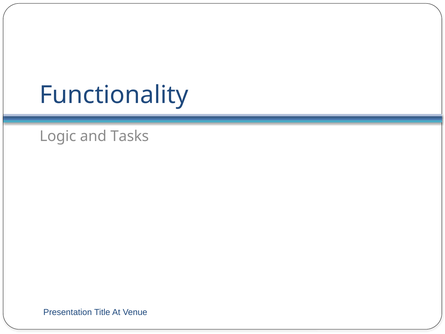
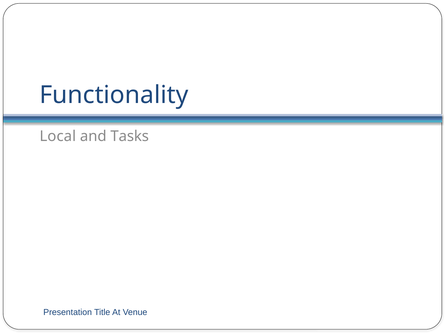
Logic: Logic -> Local (58, 136)
